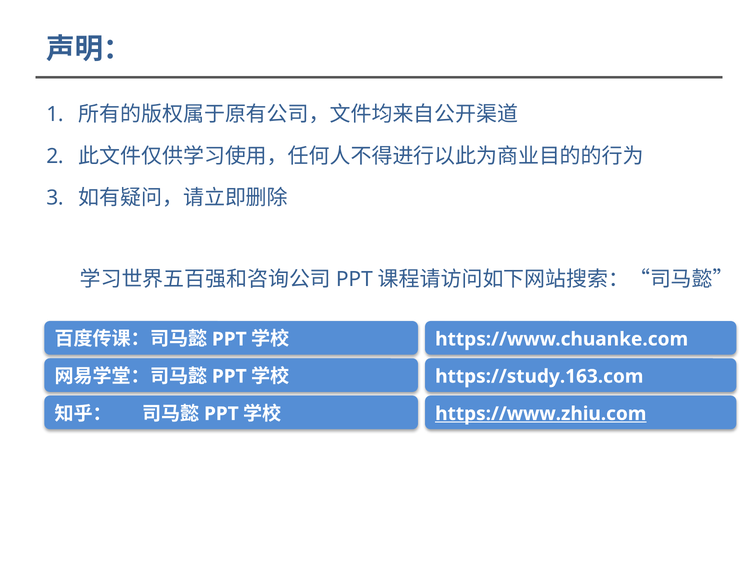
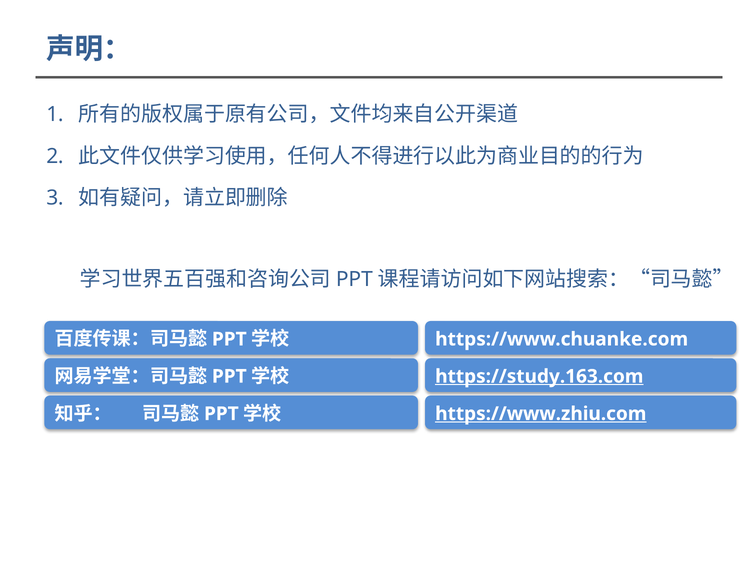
https://study.163.com underline: none -> present (539, 377)
